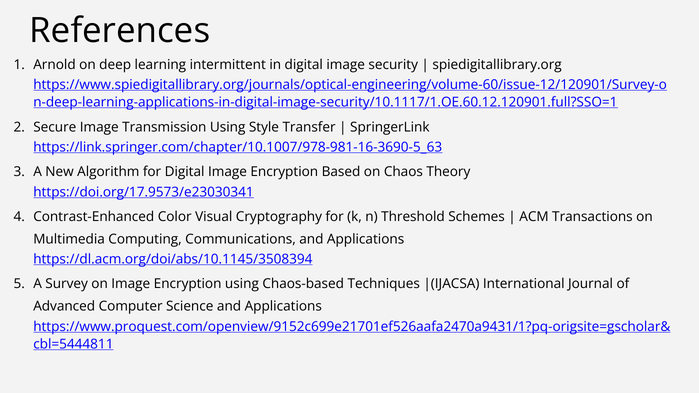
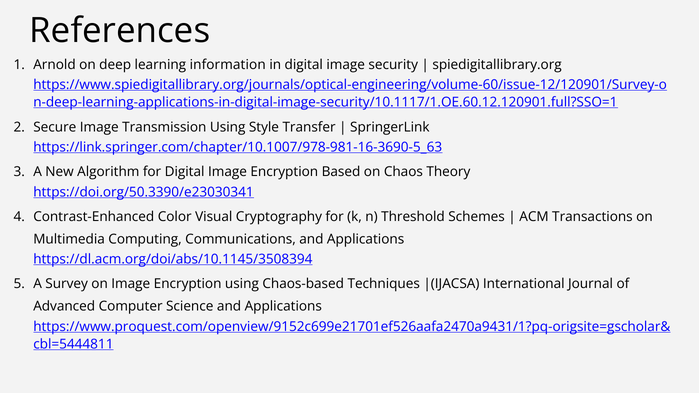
intermittent: intermittent -> information (228, 65)
https://doi.org/17.9573/e23030341: https://doi.org/17.9573/e23030341 -> https://doi.org/50.3390/e23030341 (143, 192)
